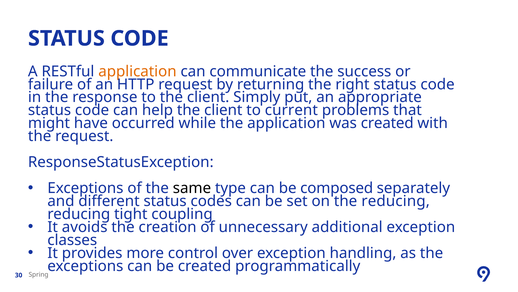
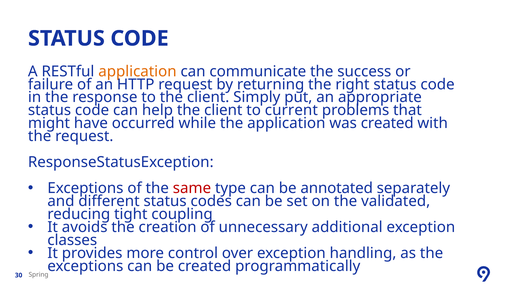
same colour: black -> red (192, 188)
composed: composed -> annotated (337, 188)
the reducing: reducing -> validated (396, 201)
